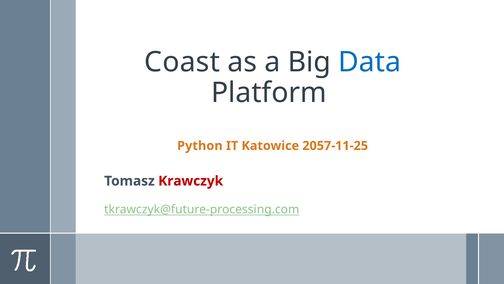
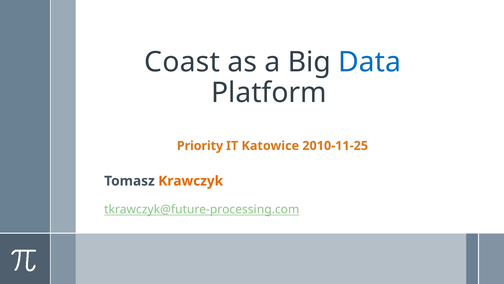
Python: Python -> Priority (200, 146)
2057-11-25: 2057-11-25 -> 2010-11-25 (335, 146)
Krawczyk colour: red -> orange (191, 181)
